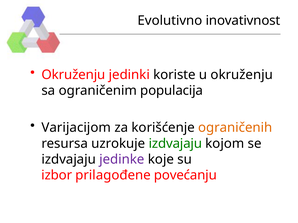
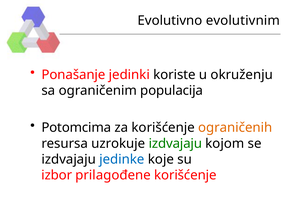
inovativnost: inovativnost -> evolutivnim (243, 20)
Okruženju: Okruženju -> Ponašanje (73, 75)
Varijacijom: Varijacijom -> Potomcima (76, 128)
jedinke colour: purple -> blue (122, 160)
prilagođene povećanju: povećanju -> korišćenje (185, 176)
